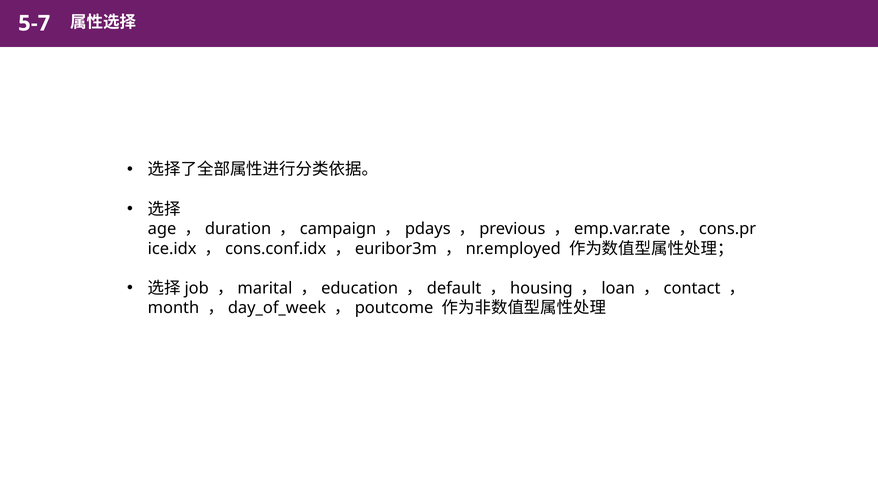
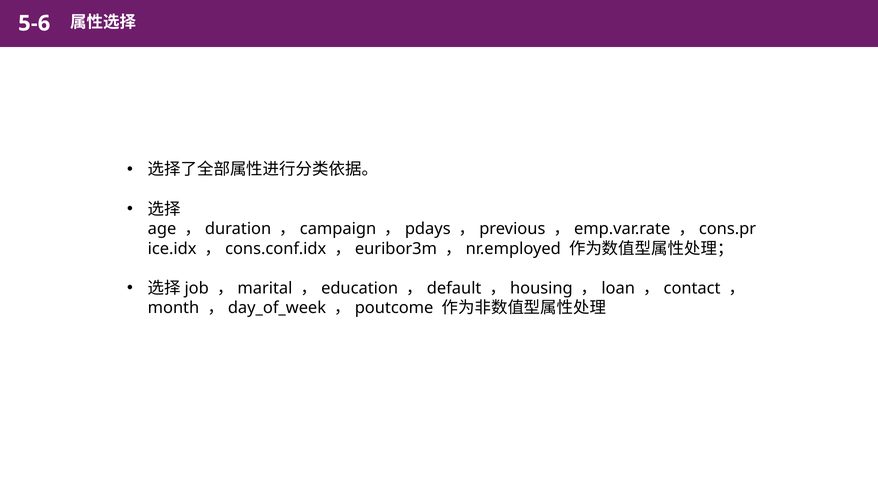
5-7: 5-7 -> 5-6 (34, 23)
